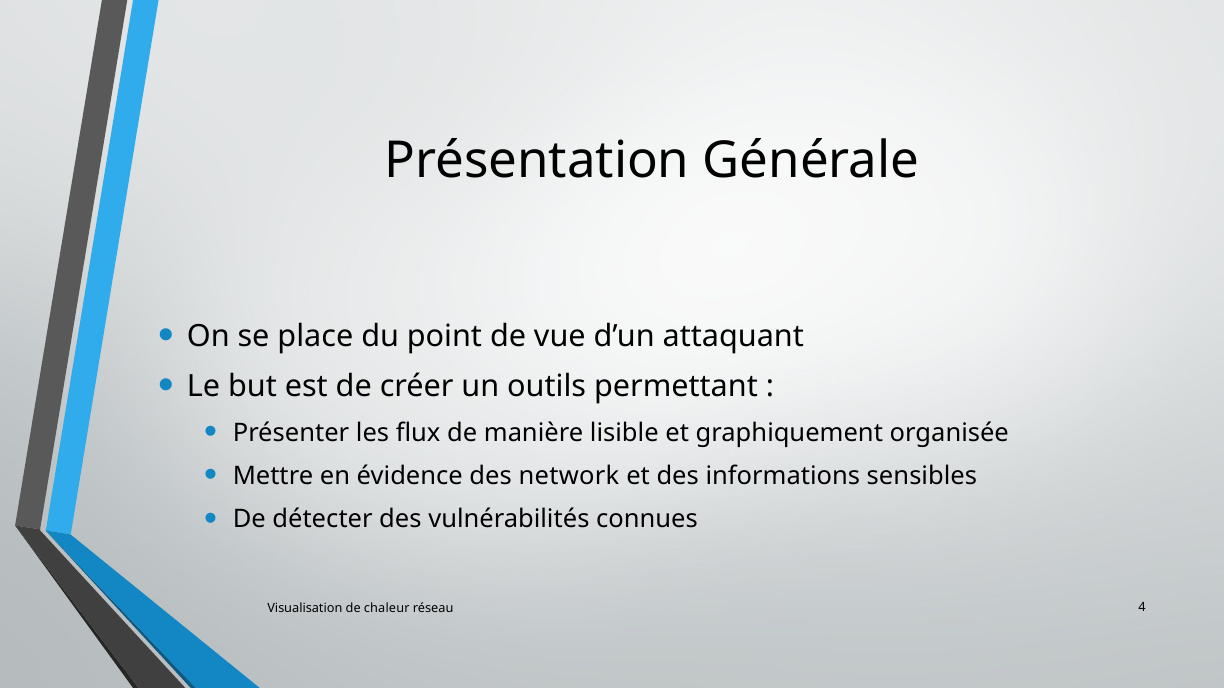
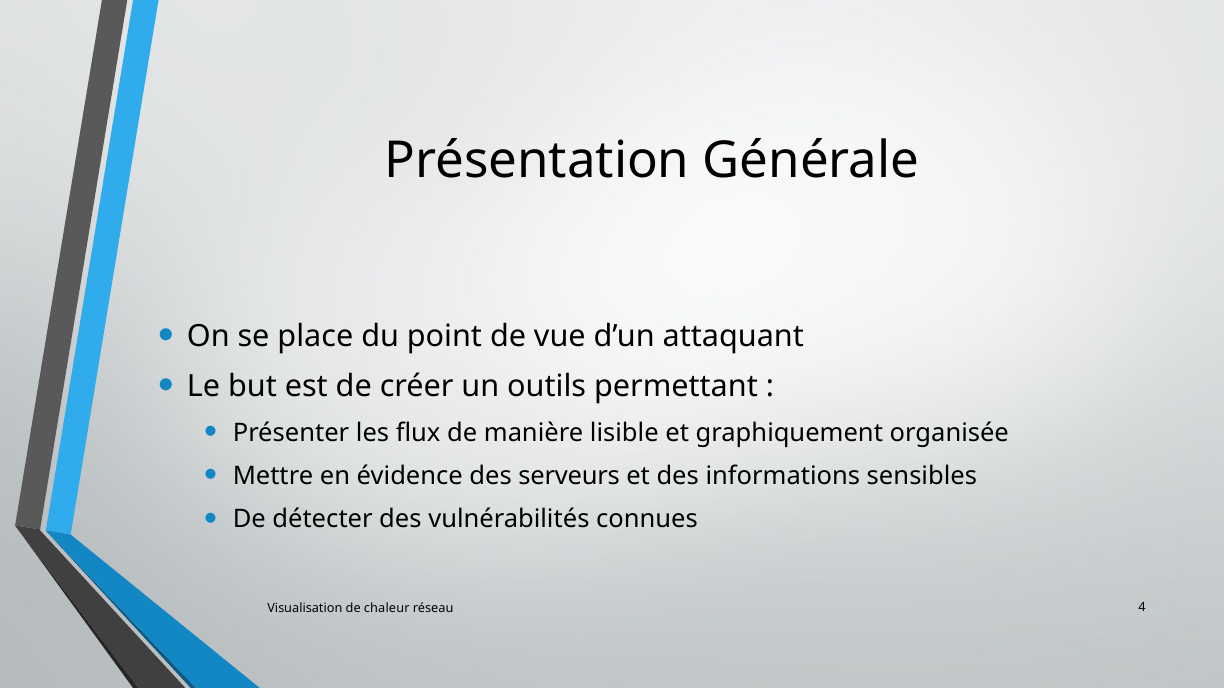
network: network -> serveurs (569, 476)
